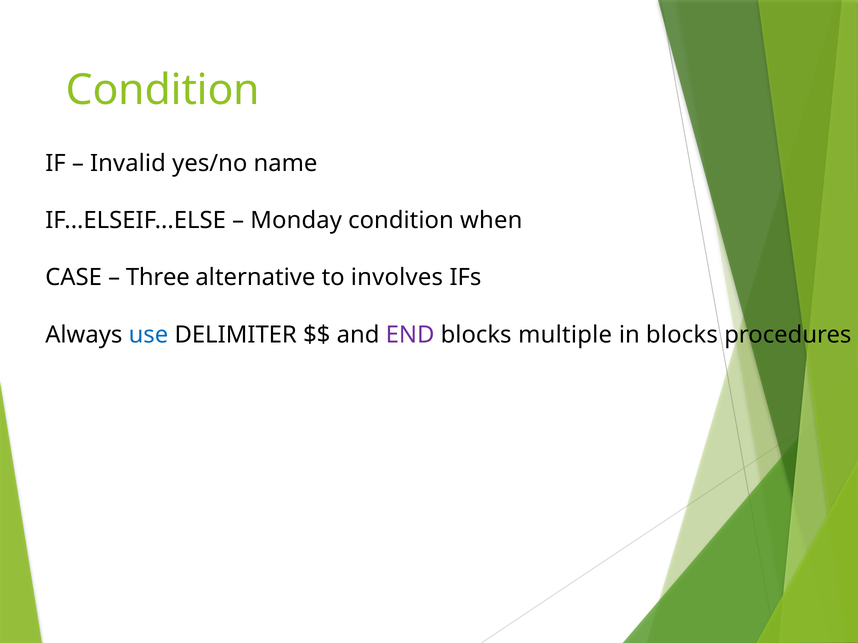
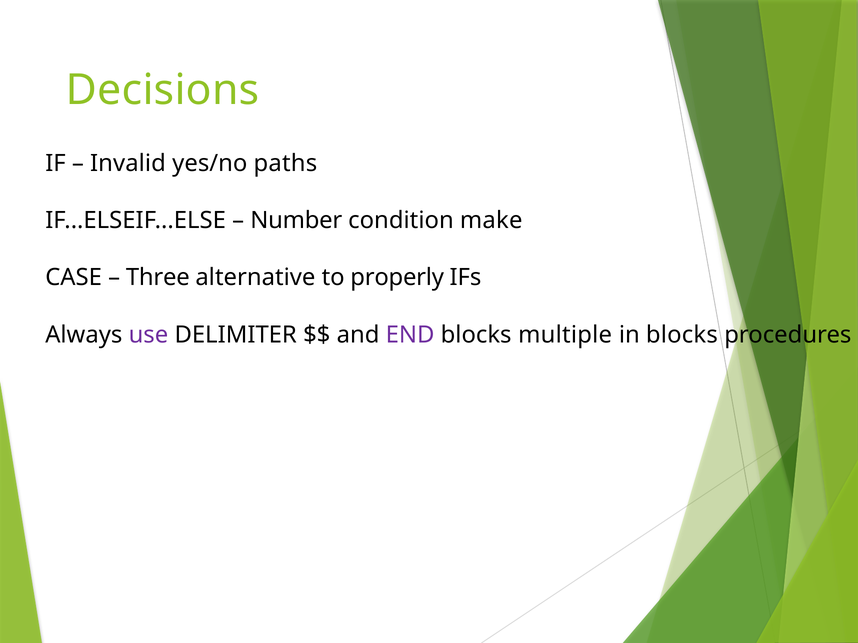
Condition: Condition -> Decisions (163, 90)
name: name -> paths (285, 163)
Monday: Monday -> Number (296, 221)
when: when -> make (491, 221)
involves: involves -> properly (397, 278)
use colour: blue -> purple (148, 335)
